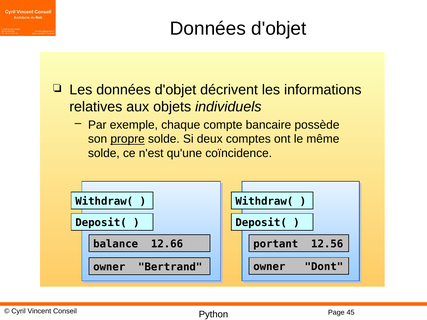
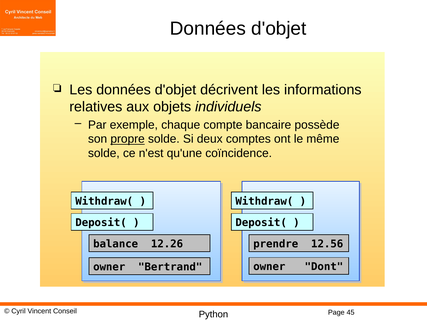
12.66: 12.66 -> 12.26 (167, 244)
portant: portant -> prendre (276, 244)
